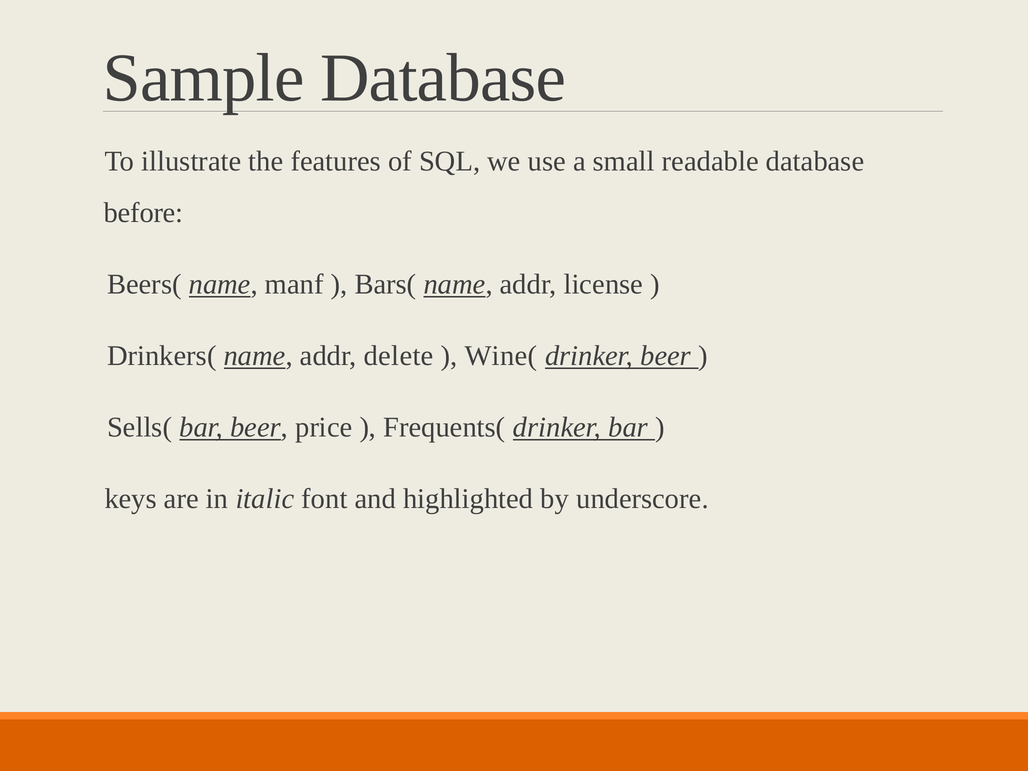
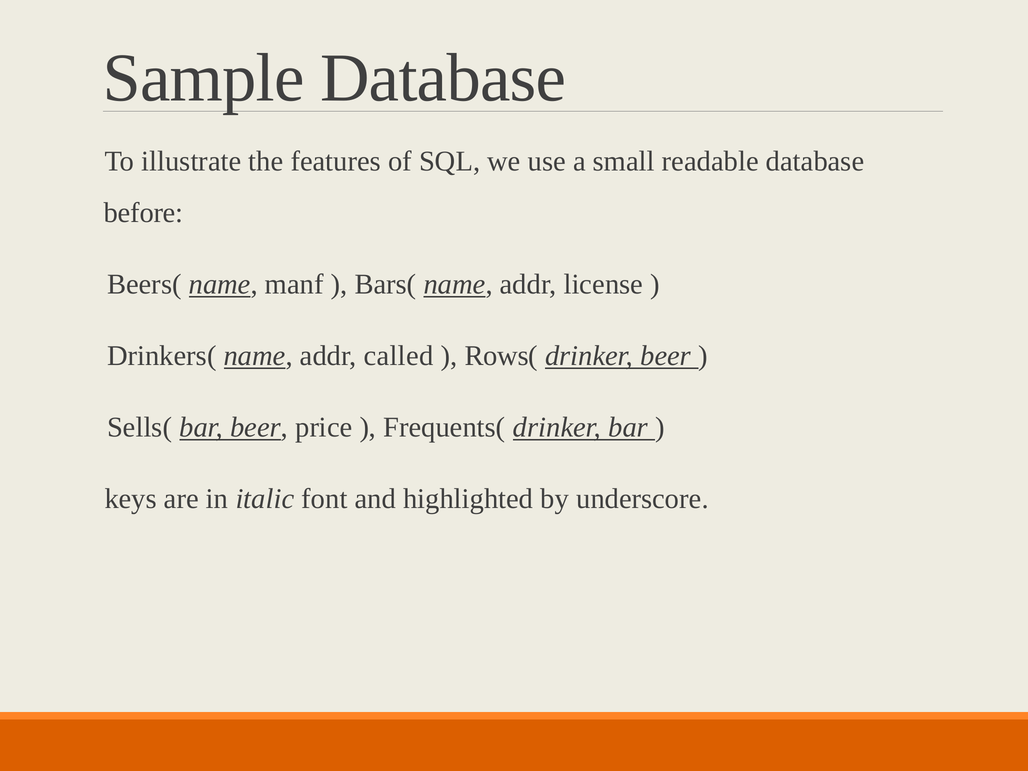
delete: delete -> called (399, 356)
Wine(: Wine( -> Rows( (501, 356)
